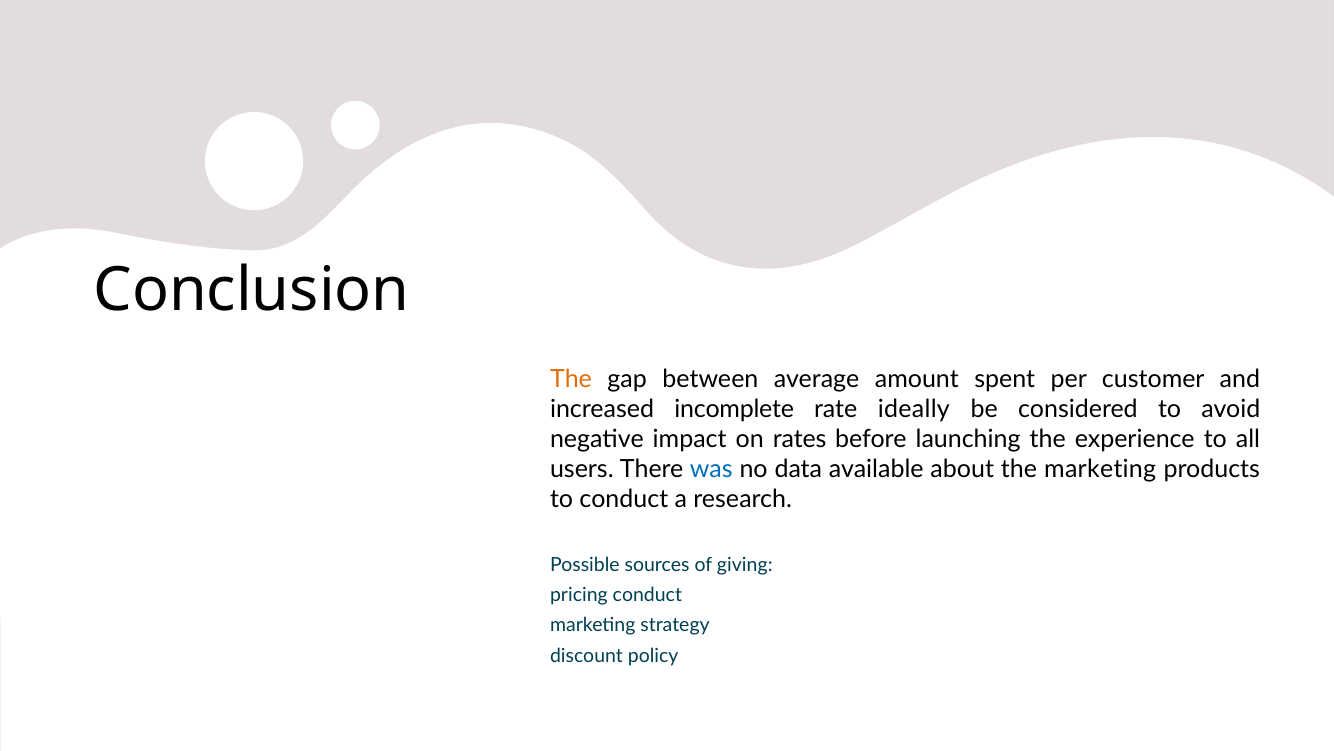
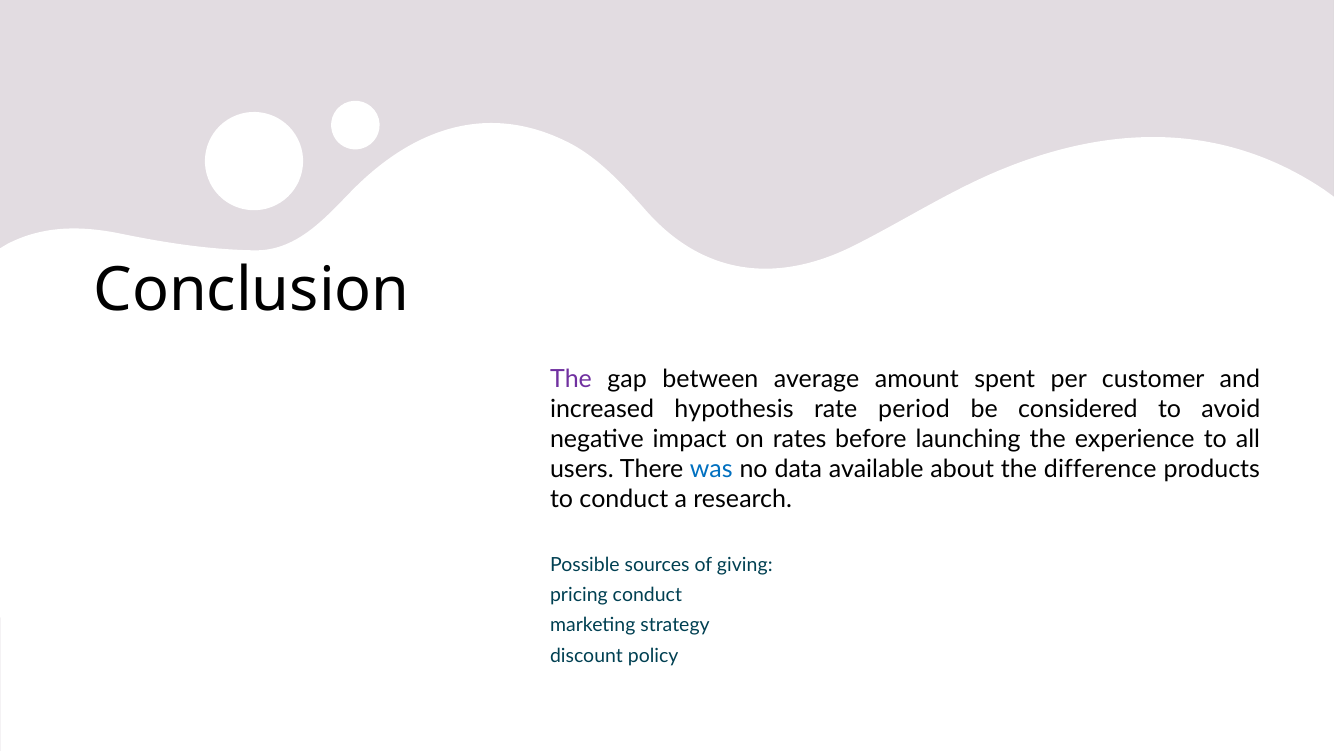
The colour: orange -> purple (571, 379)
incomplete: incomplete -> hypothesis (734, 409)
ideally: ideally -> period (914, 409)
the marketing: marketing -> difference (1100, 469)
